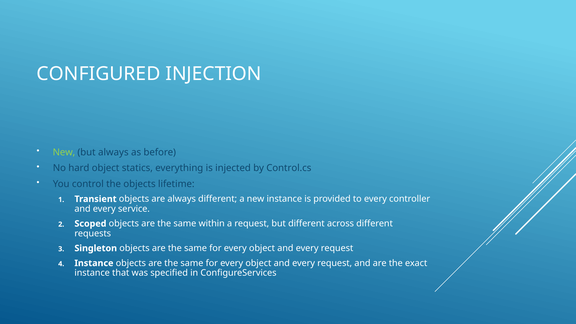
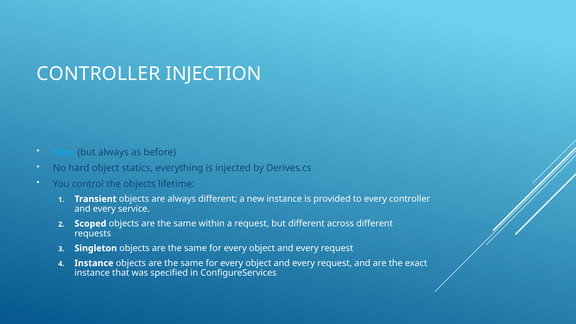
CONFIGURED: CONFIGURED -> CONTROLLER (98, 74)
New colour: light green -> light blue (64, 152)
Control.cs: Control.cs -> Derives.cs (289, 168)
